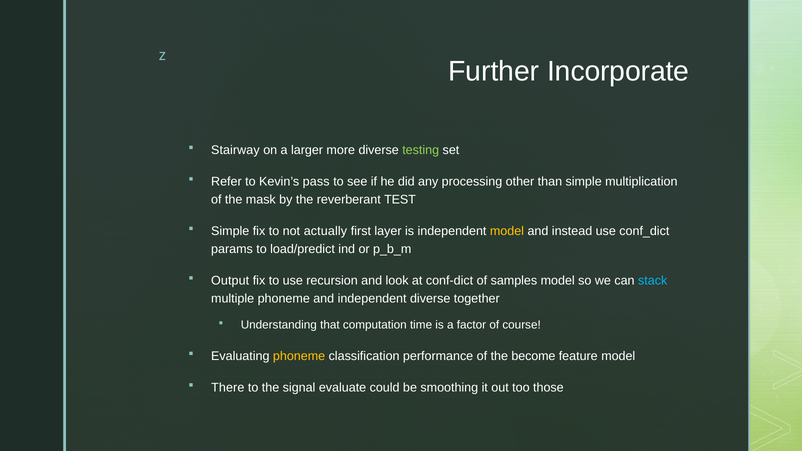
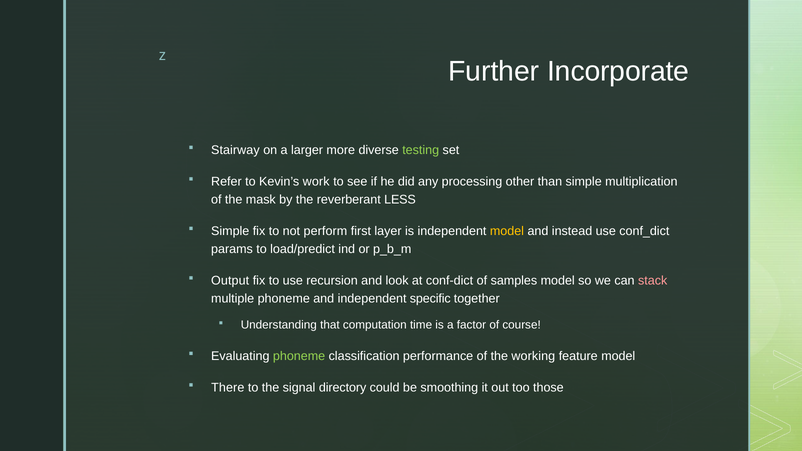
pass: pass -> work (316, 182)
TEST: TEST -> LESS (400, 200)
actually: actually -> perform (325, 231)
stack colour: light blue -> pink (653, 281)
independent diverse: diverse -> specific (430, 299)
phoneme colour: yellow -> light green (299, 356)
become: become -> working (533, 356)
evaluate: evaluate -> directory (343, 387)
